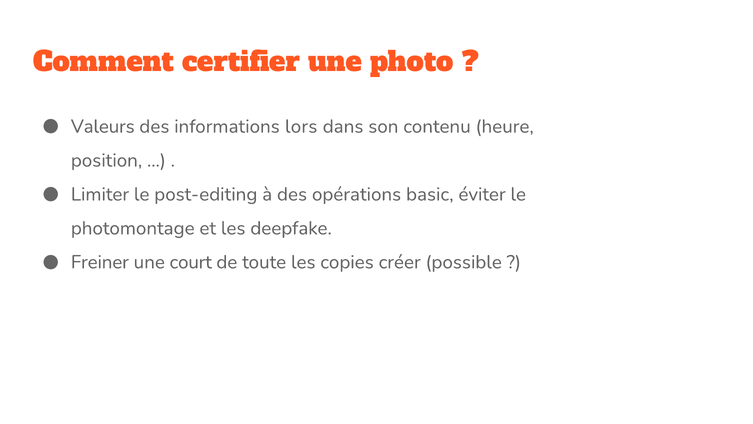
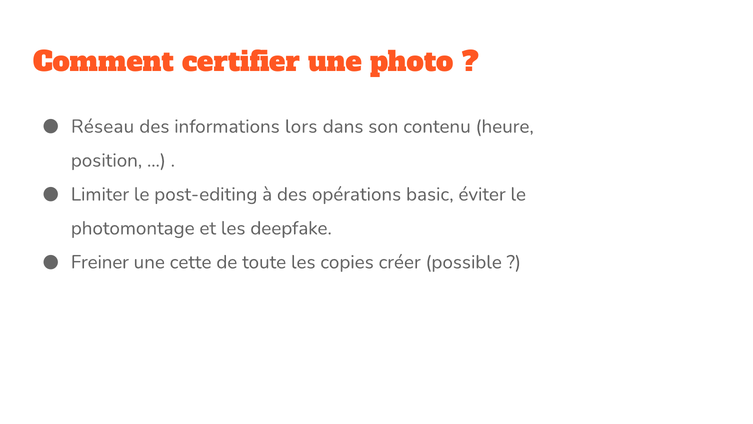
Valeurs: Valeurs -> Réseau (103, 126)
court: court -> cette (191, 262)
